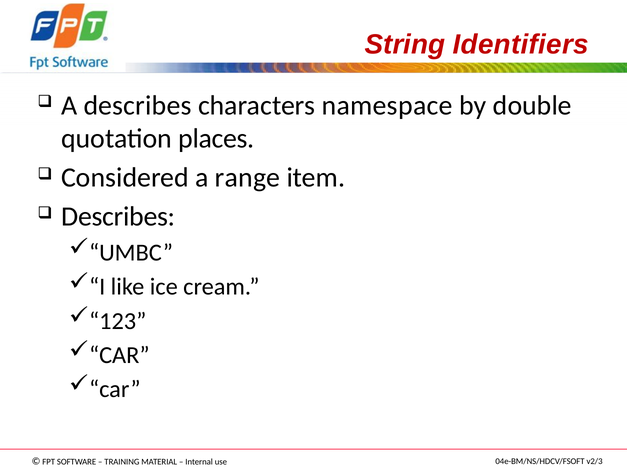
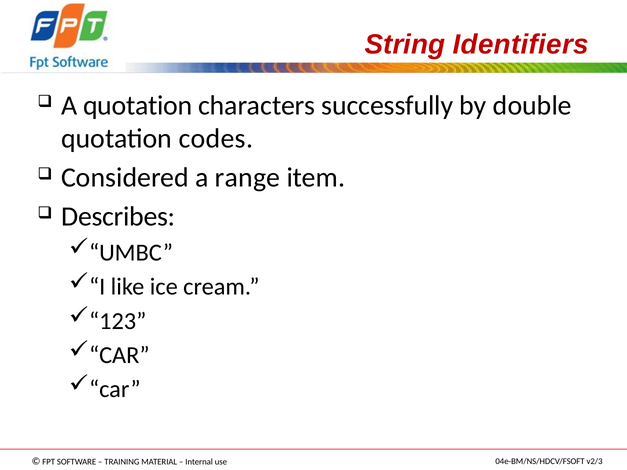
A describes: describes -> quotation (138, 105)
namespace: namespace -> successfully (387, 105)
places: places -> codes (216, 139)
